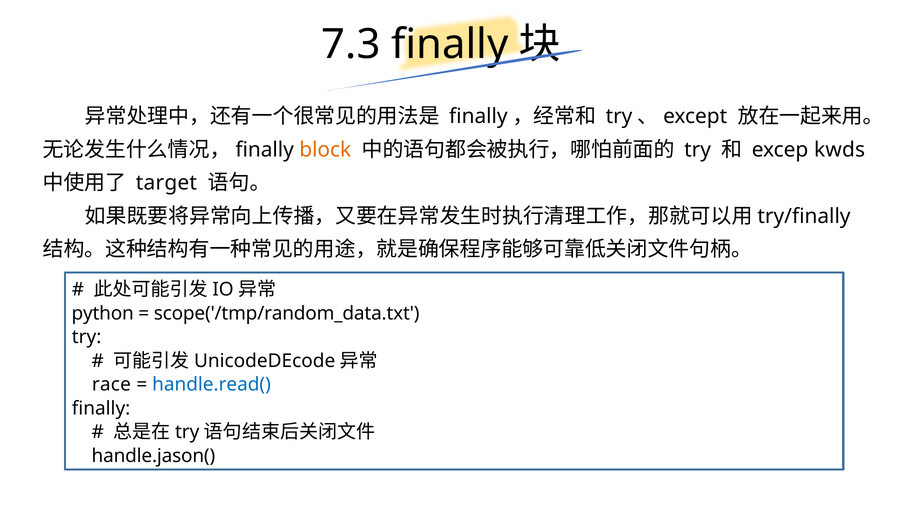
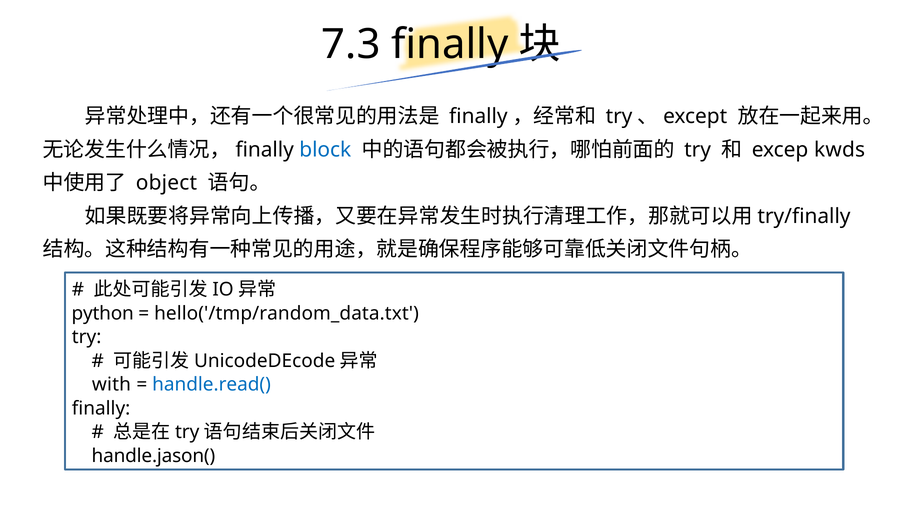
block colour: orange -> blue (325, 150)
target: target -> object (166, 183)
scope('/tmp/random_data.txt: scope('/tmp/random_data.txt -> hello('/tmp/random_data.txt (287, 313)
race: race -> with (111, 385)
